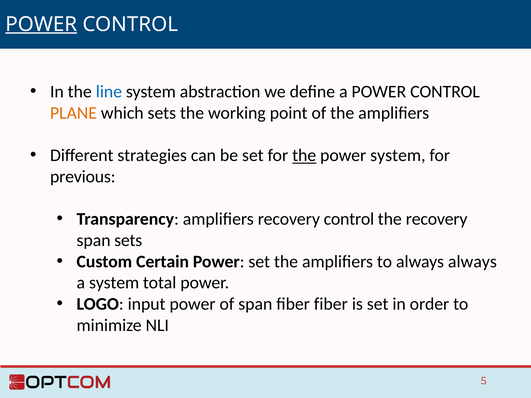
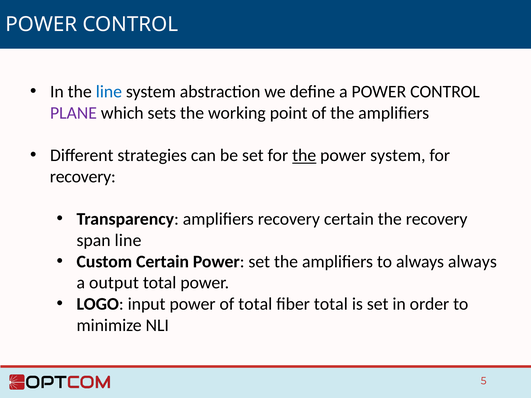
POWER underline: present -> none (41, 24)
PLANE colour: orange -> purple (73, 113)
previous: previous -> recovery (83, 177)
recovery control: control -> certain (349, 219)
span sets: sets -> line (128, 240)
a system: system -> output (114, 283)
of span: span -> total (255, 304)
fiber fiber: fiber -> total (331, 304)
